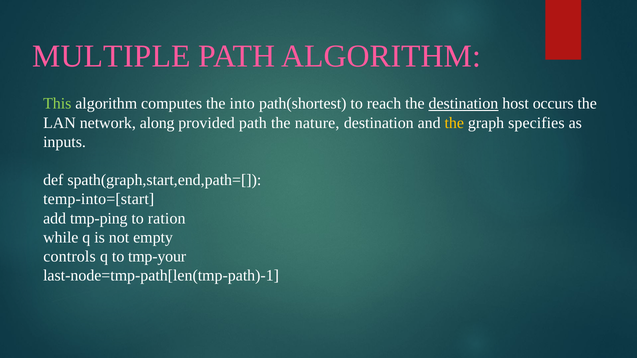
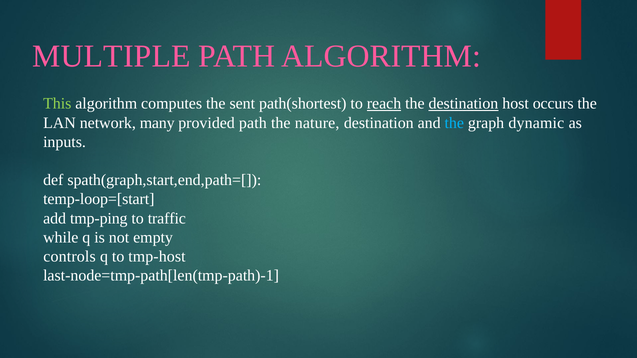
into: into -> sent (242, 104)
reach underline: none -> present (384, 104)
along: along -> many (157, 123)
the colour: yellow -> light blue (454, 123)
specifies: specifies -> dynamic (536, 123)
temp-into=[start: temp-into=[start -> temp-loop=[start (99, 199)
ration: ration -> traffic (167, 218)
tmp-your: tmp-your -> tmp-host (157, 257)
